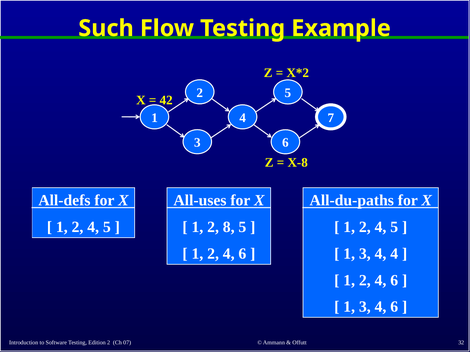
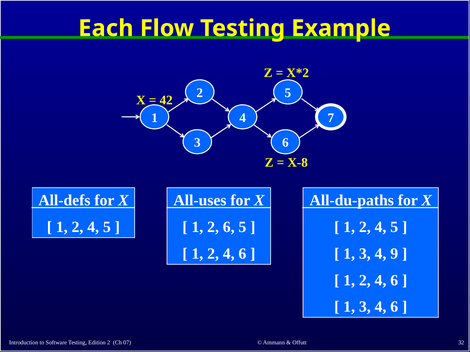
Such: Such -> Each (106, 28)
2 8: 8 -> 6 (229, 227)
4 4: 4 -> 9 (394, 254)
